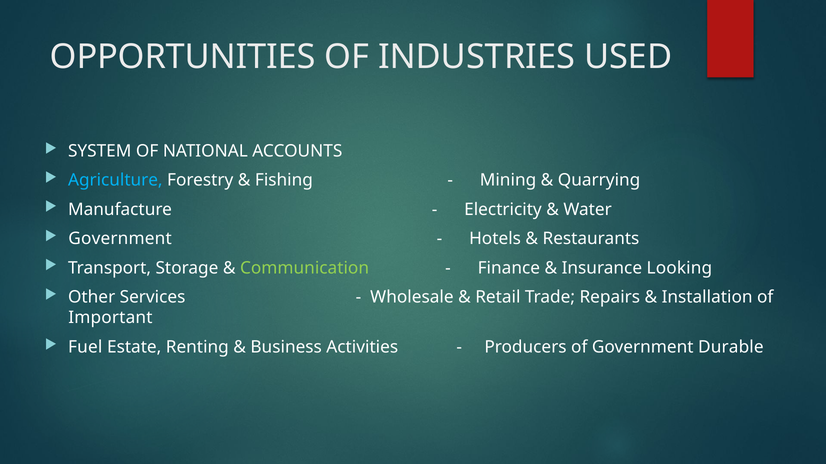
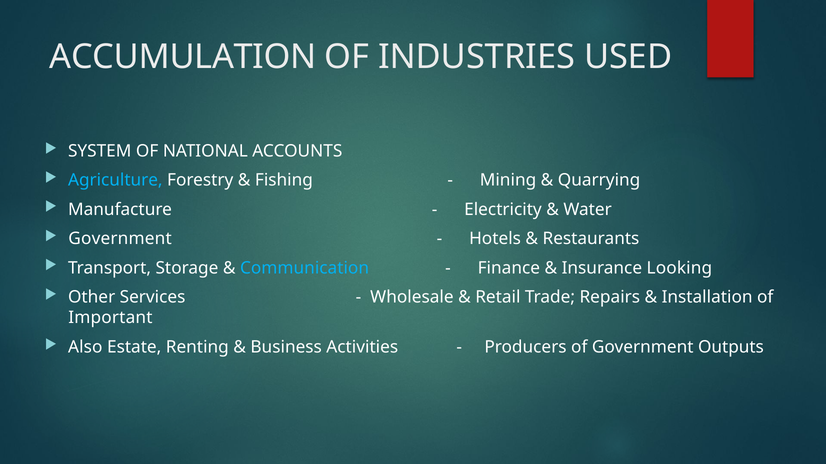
OPPORTUNITIES: OPPORTUNITIES -> ACCUMULATION (183, 57)
Communication colour: light green -> light blue (305, 268)
Fuel: Fuel -> Also (85, 347)
Durable: Durable -> Outputs (731, 347)
